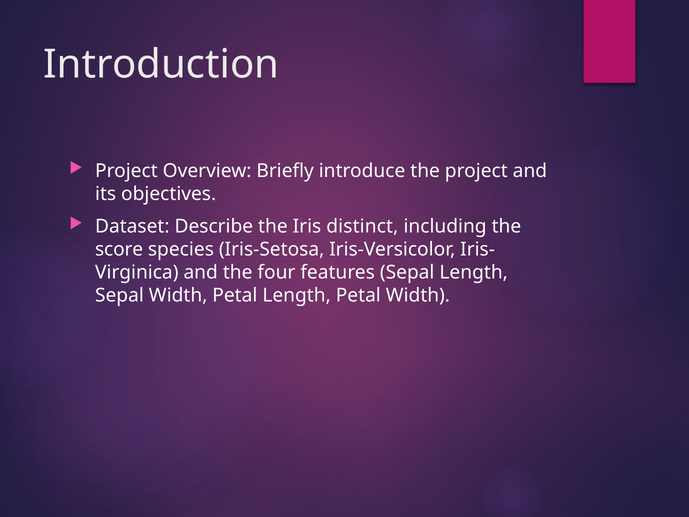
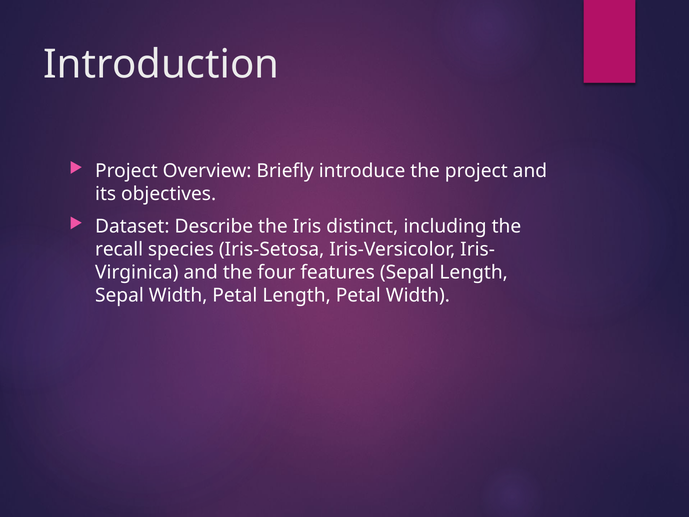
score: score -> recall (119, 249)
